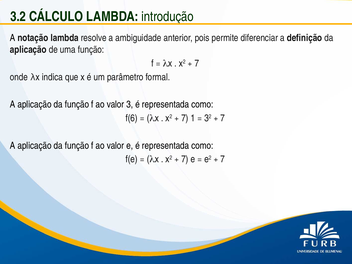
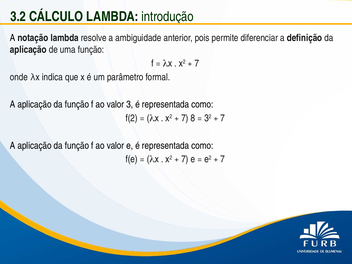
f(6: f(6 -> f(2 (132, 118)
1: 1 -> 8 (193, 118)
